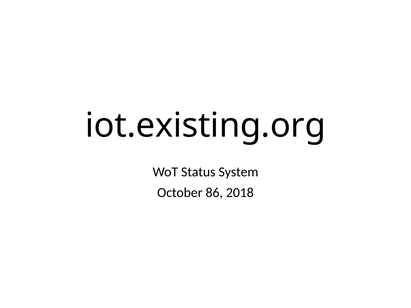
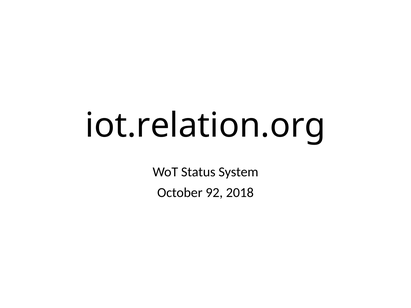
iot.existing.org: iot.existing.org -> iot.relation.org (205, 126)
86: 86 -> 92 (214, 193)
